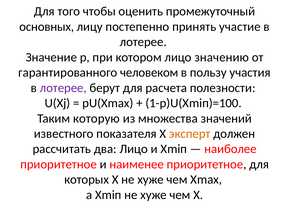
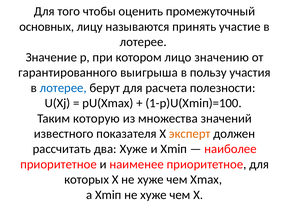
постепенно: постепенно -> называются (137, 27)
человеком: человеком -> выигрыша (149, 73)
лотерее colour: purple -> blue (63, 88)
два Лицо: Лицо -> Хуже (134, 149)
